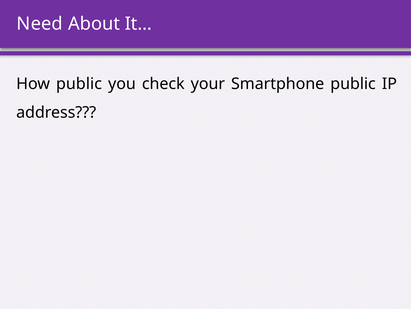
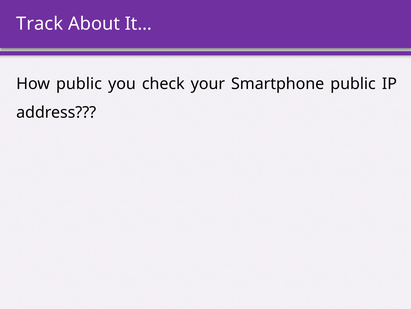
Need: Need -> Track (40, 24)
